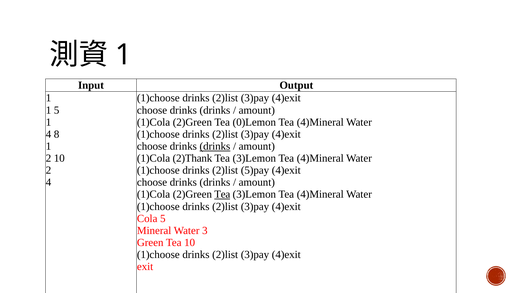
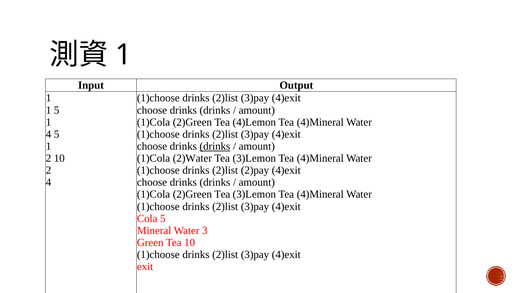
0)Lemon: 0)Lemon -> 4)Lemon (254, 122)
4 8: 8 -> 5 (57, 134)
2)Thank: 2)Thank -> 2)Water (192, 158)
5)pay: 5)pay -> 2)pay (255, 170)
Tea underline: present -> none (222, 194)
